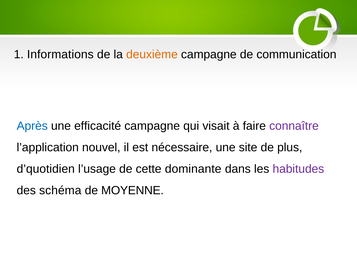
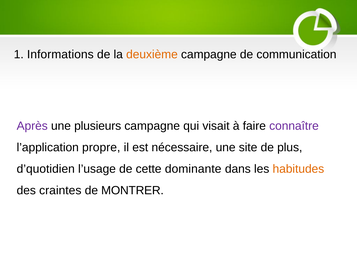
Après colour: blue -> purple (32, 126)
efficacité: efficacité -> plusieurs (98, 126)
nouvel: nouvel -> propre (101, 147)
habitudes colour: purple -> orange (298, 169)
schéma: schéma -> craintes (60, 190)
MOYENNE: MOYENNE -> MONTRER (132, 190)
